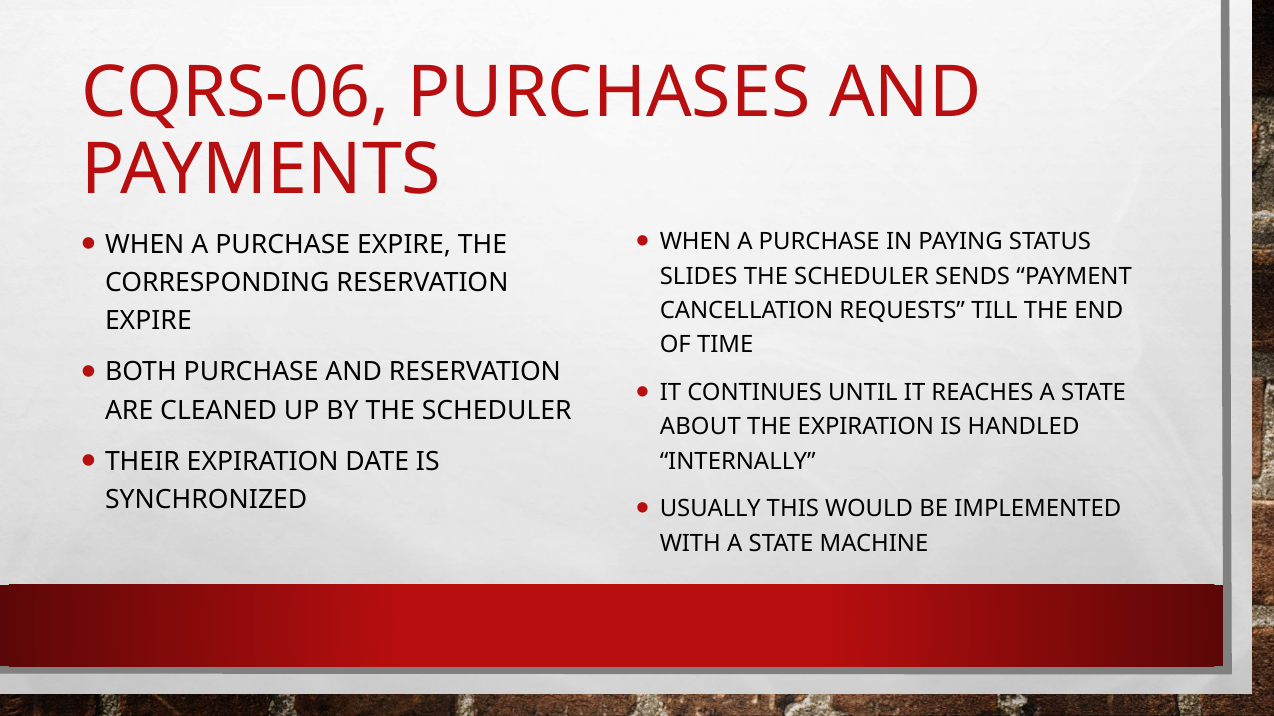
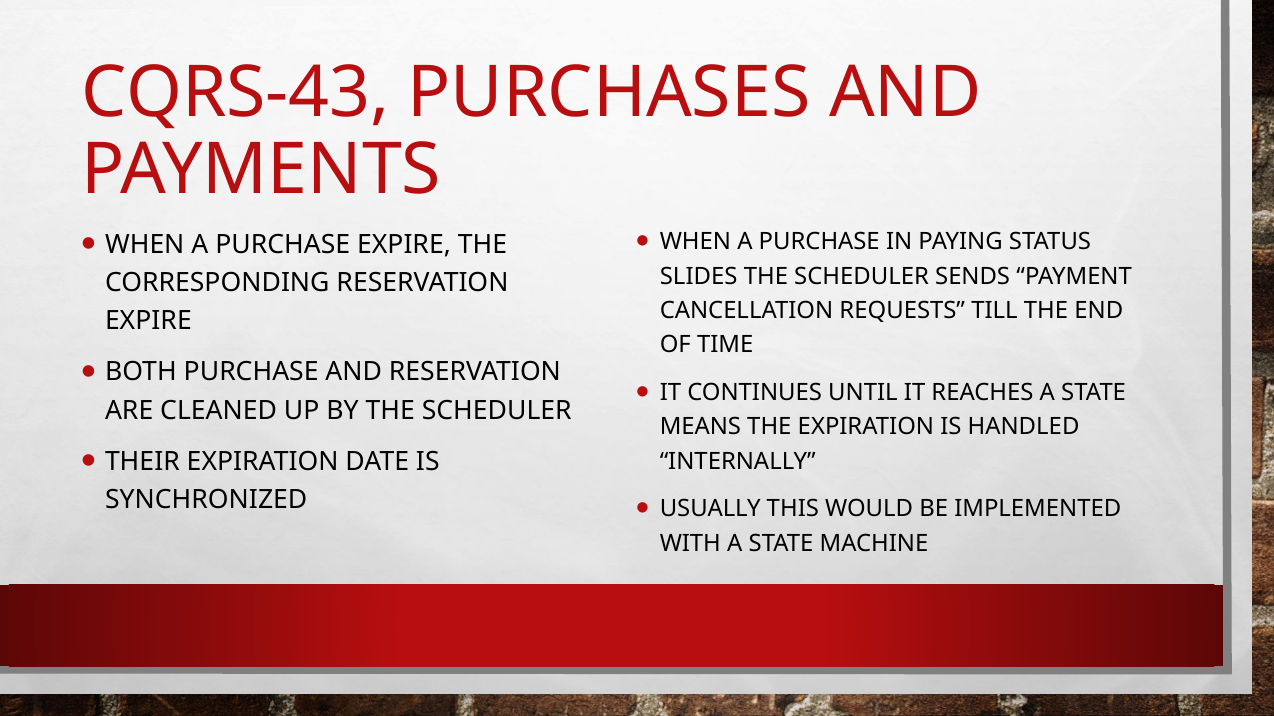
CQRS-06: CQRS-06 -> CQRS-43 (235, 93)
ABOUT: ABOUT -> MEANS (700, 427)
